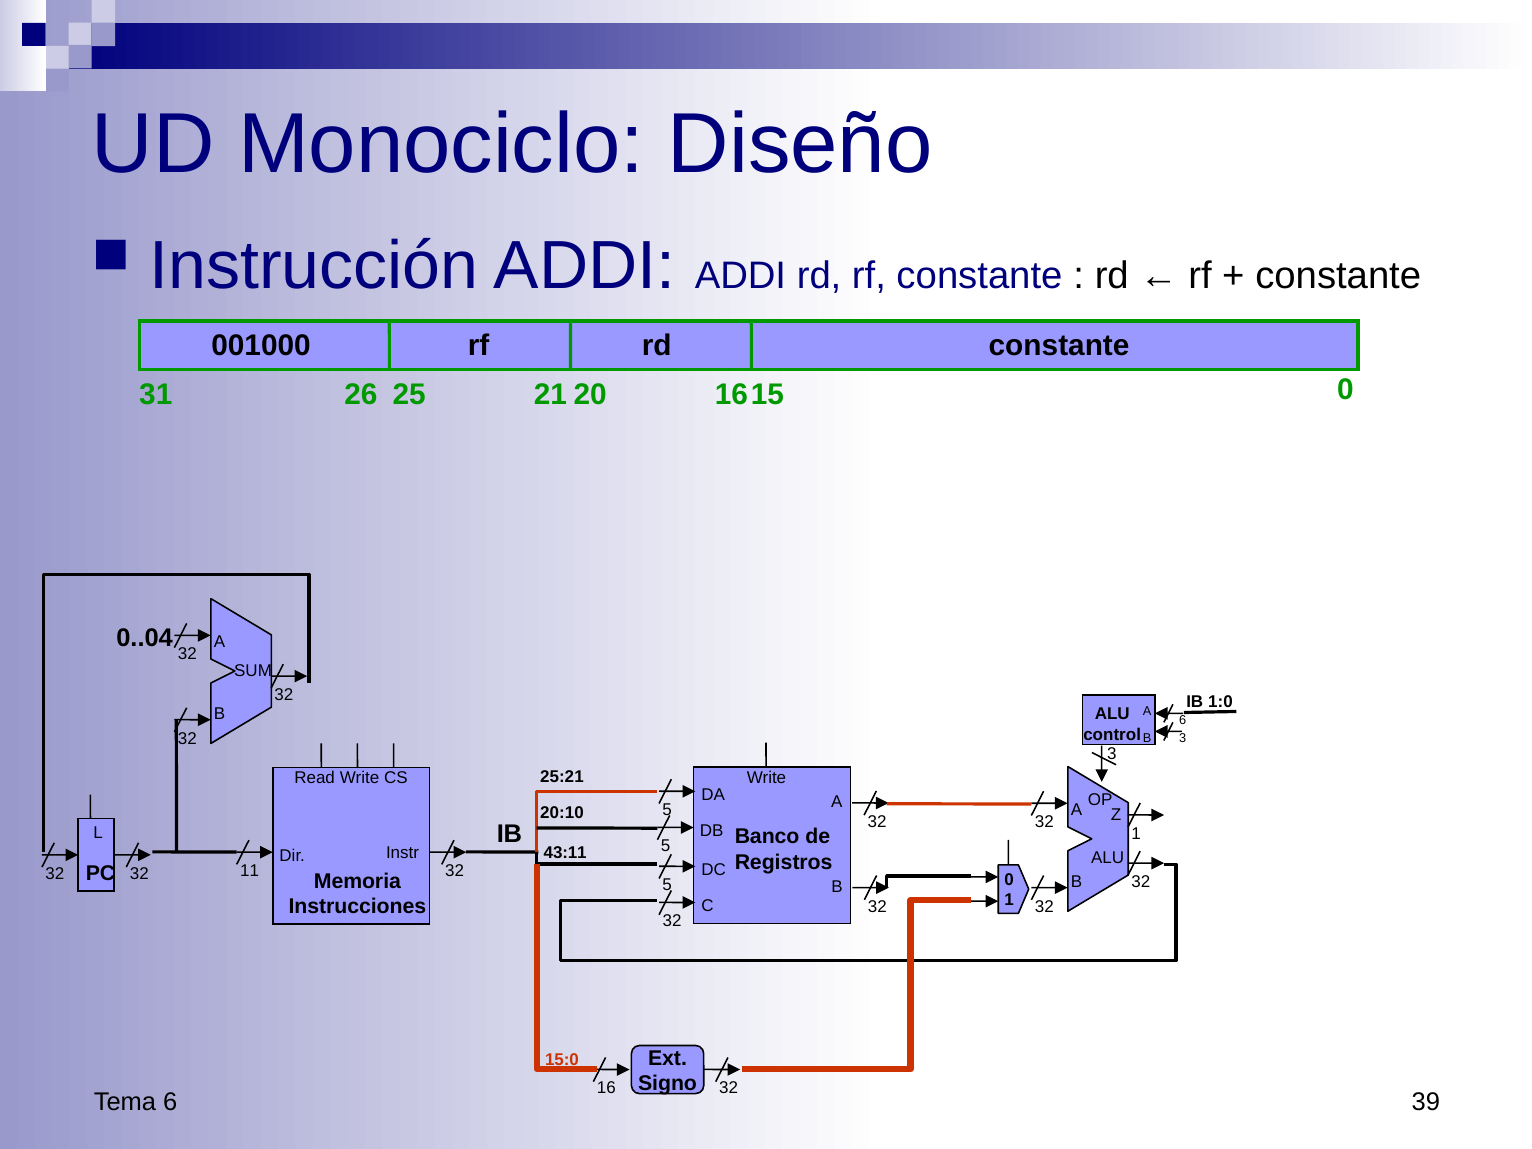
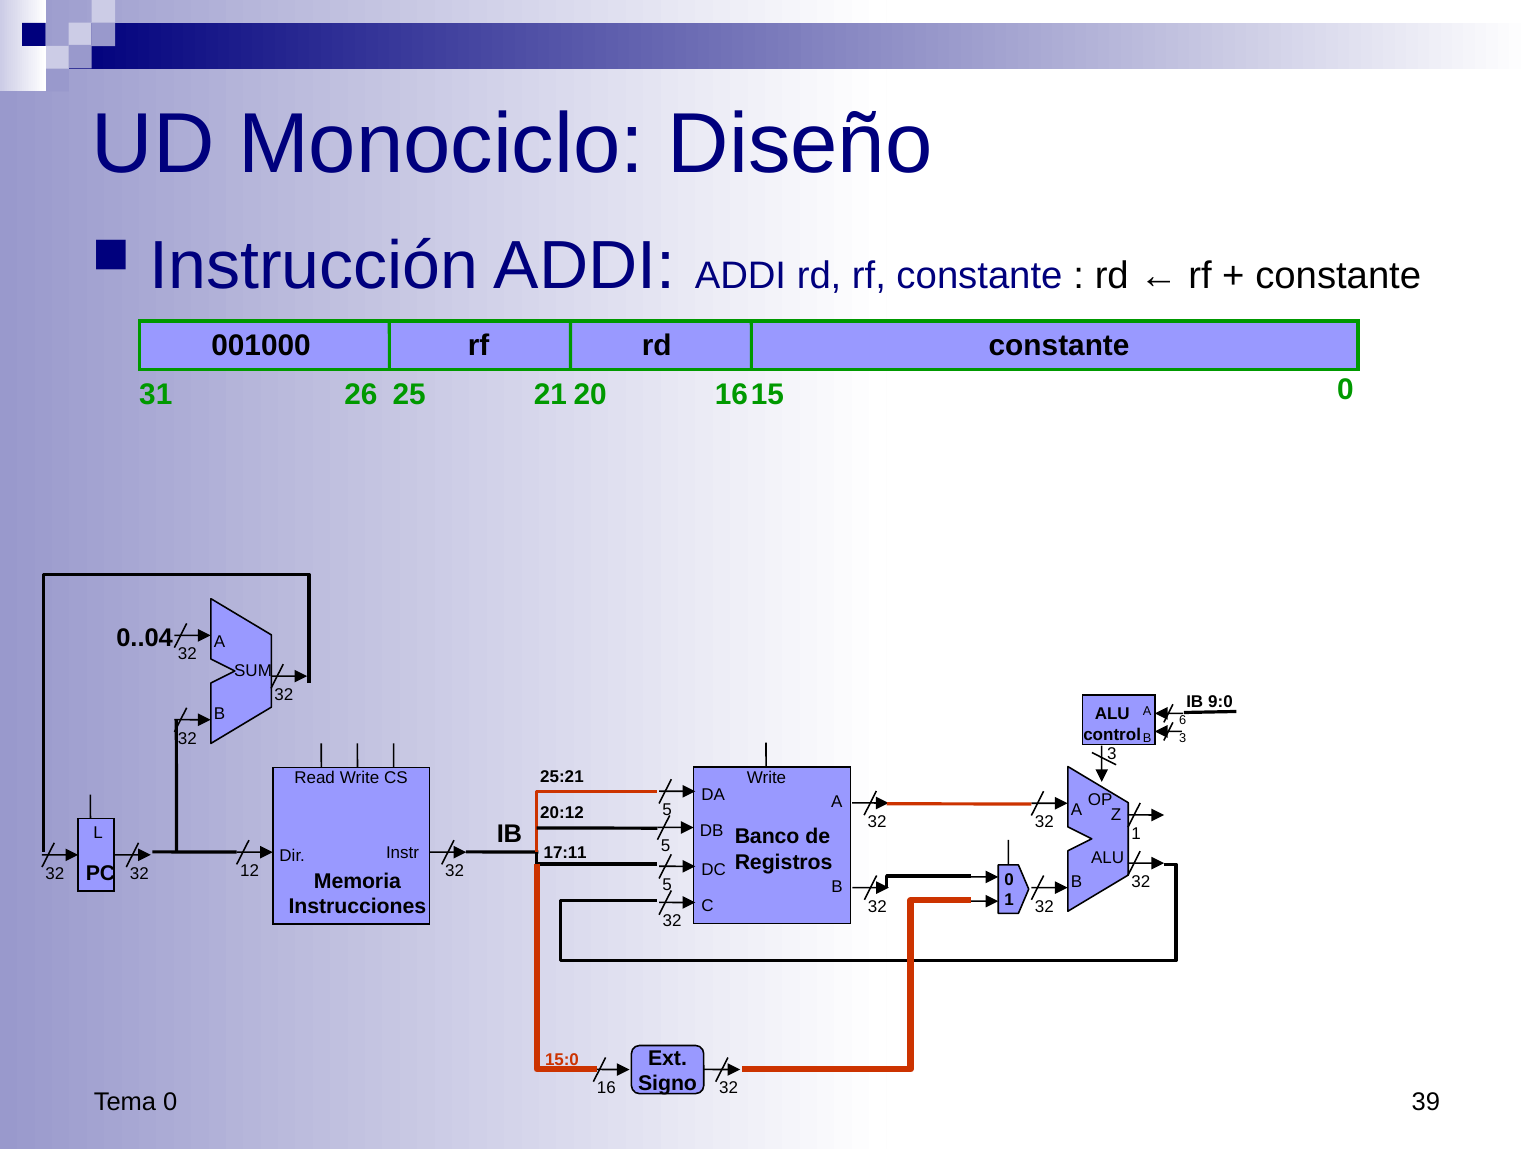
1:0: 1:0 -> 9:0 (1220, 702)
20:10: 20:10 -> 20:12 (562, 813)
43:11: 43:11 -> 17:11 (565, 853)
11: 11 -> 12 (250, 871)
Tema 6: 6 -> 0 (170, 1102)
